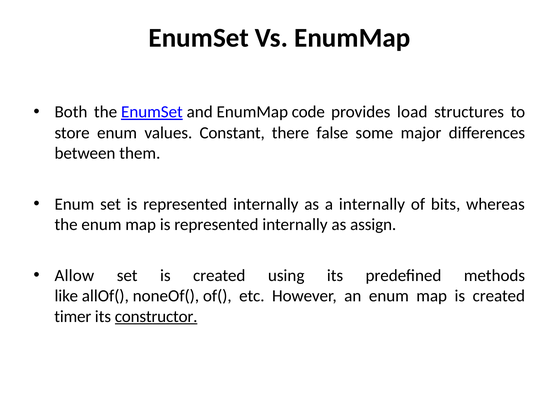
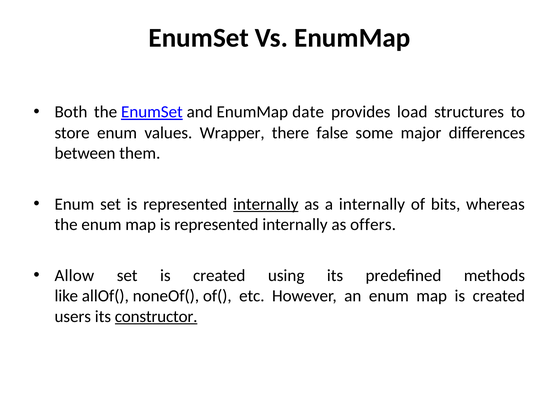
code: code -> date (308, 112)
Constant: Constant -> Wrapper (232, 133)
internally underline: none -> present (266, 204)
assign: assign -> offers (373, 225)
timer: timer -> users (73, 317)
